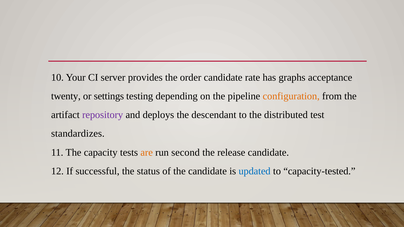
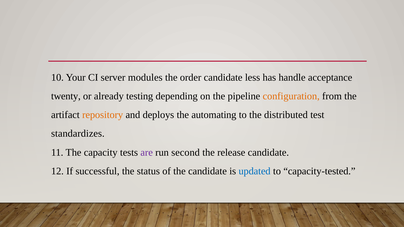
provides: provides -> modules (145, 77)
rate: rate -> less (253, 77)
graphs: graphs -> handle (292, 77)
settings: settings -> already (109, 96)
repository colour: purple -> orange (103, 115)
descendant: descendant -> automating (214, 115)
are colour: orange -> purple (147, 153)
